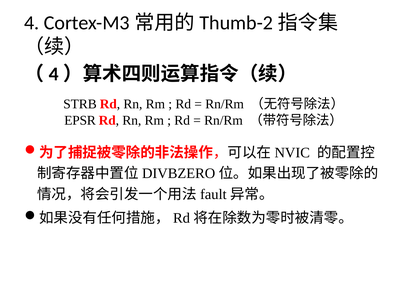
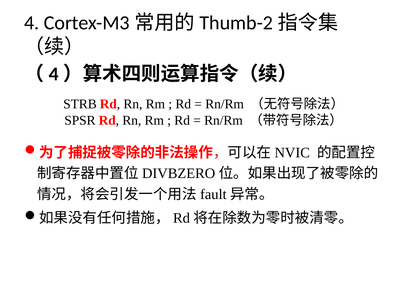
EPSR: EPSR -> SPSR (80, 120)
